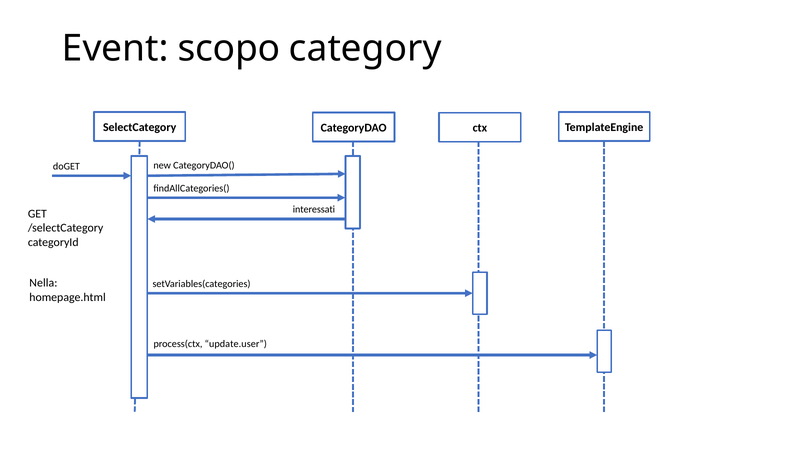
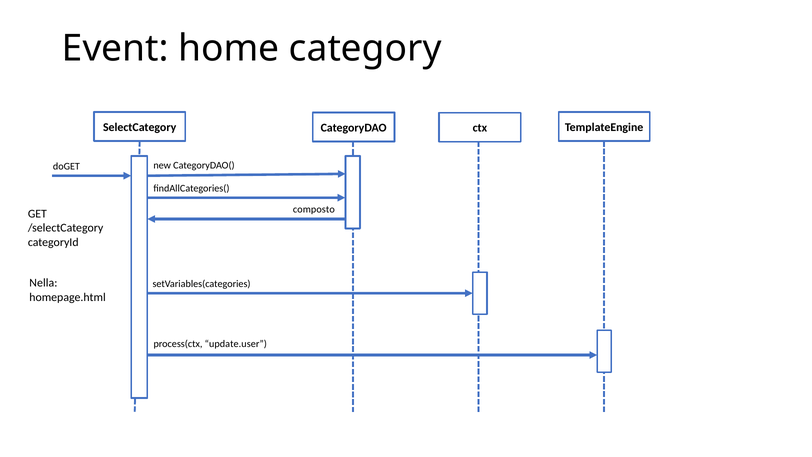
scopo: scopo -> home (229, 48)
interessati: interessati -> composto (314, 209)
